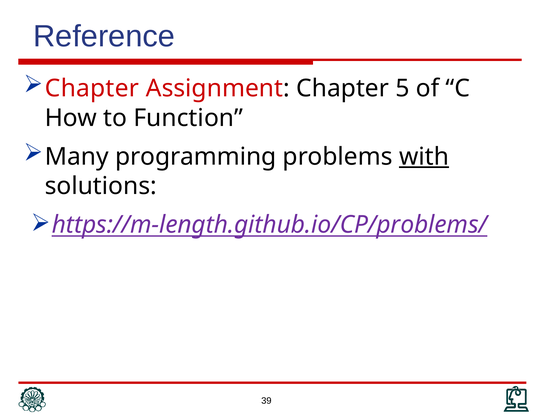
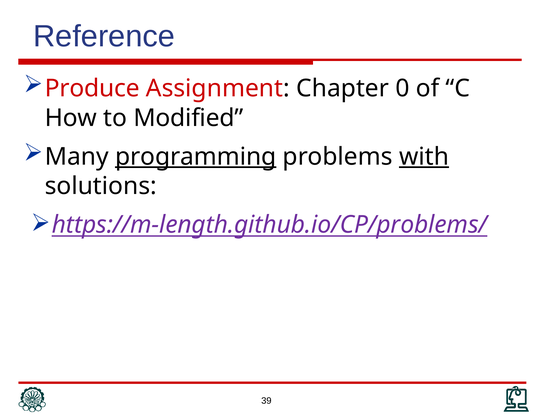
Chapter: Chapter -> Produce (92, 88)
5: 5 -> 0 (402, 88)
Function: Function -> Modified (188, 118)
programming underline: none -> present (196, 157)
